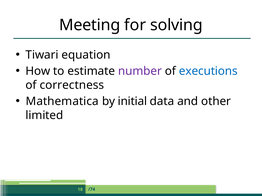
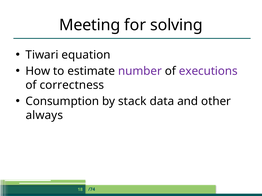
executions colour: blue -> purple (208, 71)
Mathematica: Mathematica -> Consumption (62, 102)
initial: initial -> stack (132, 102)
limited: limited -> always (44, 116)
